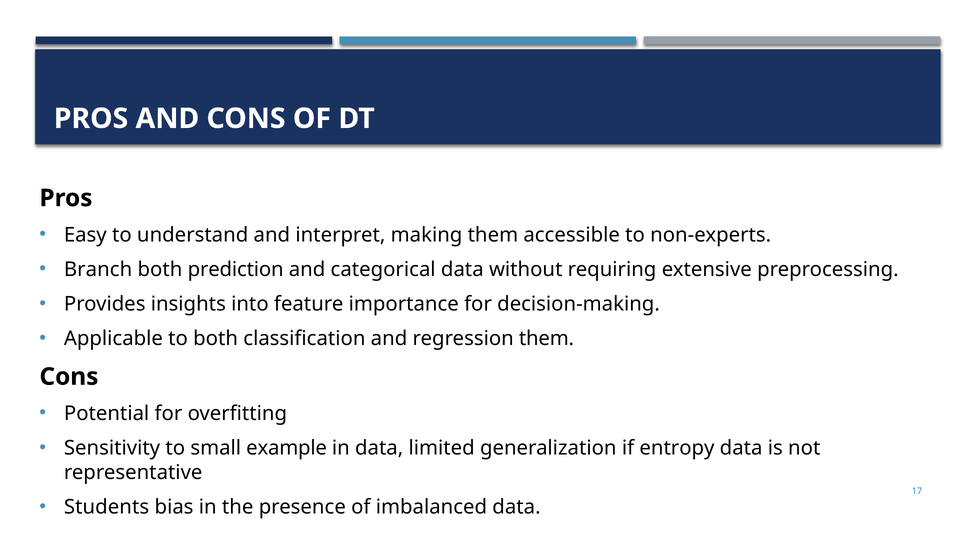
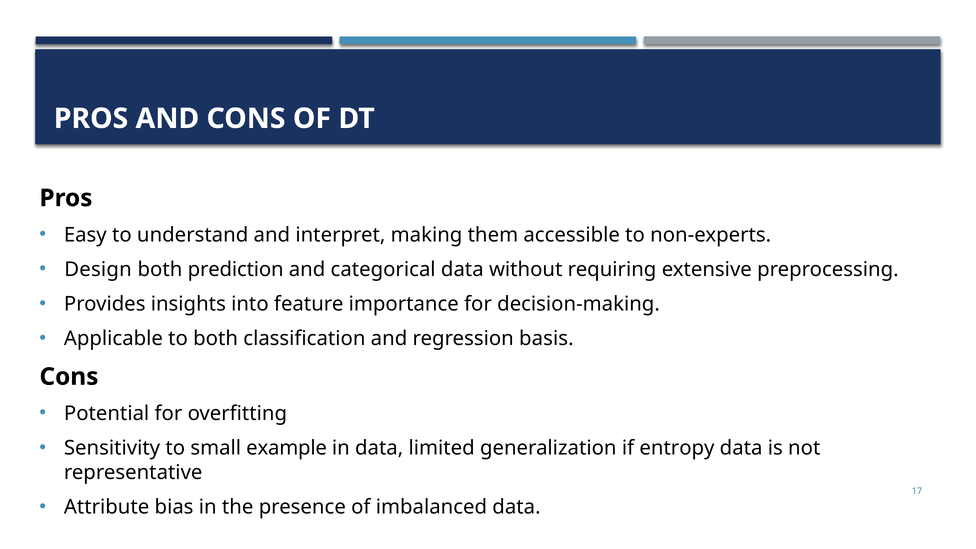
Branch: Branch -> Design (98, 269)
regression them: them -> basis (546, 339)
Students: Students -> Attribute (107, 507)
